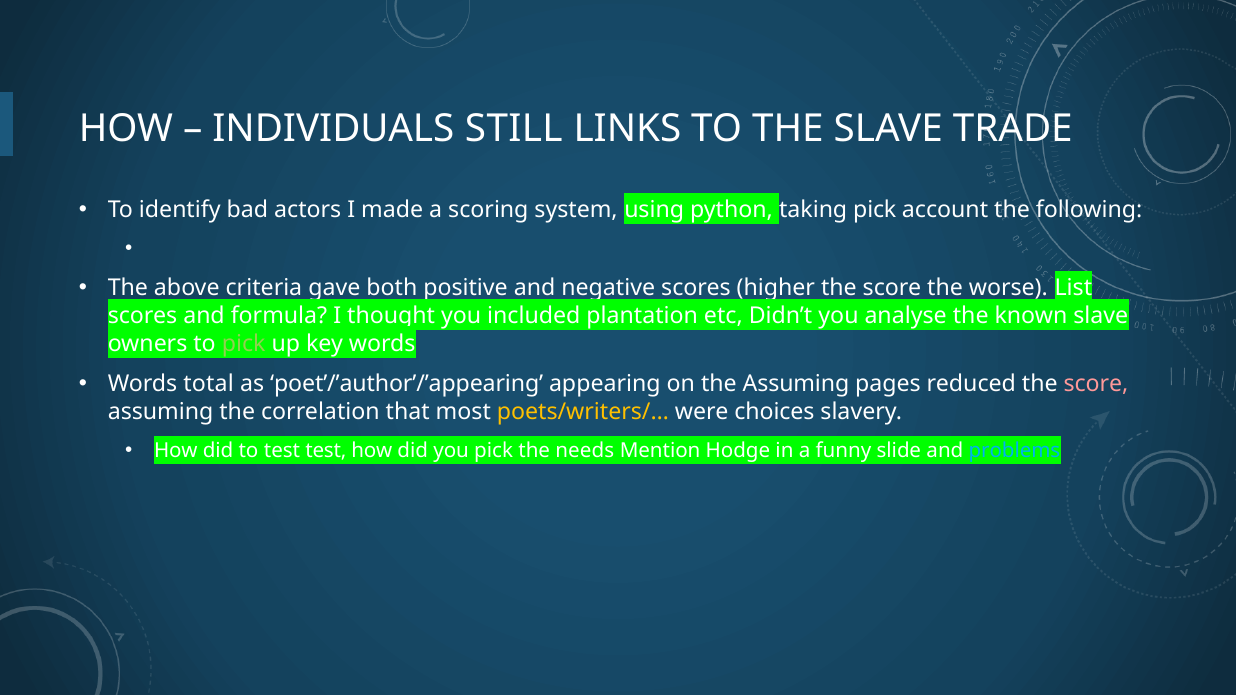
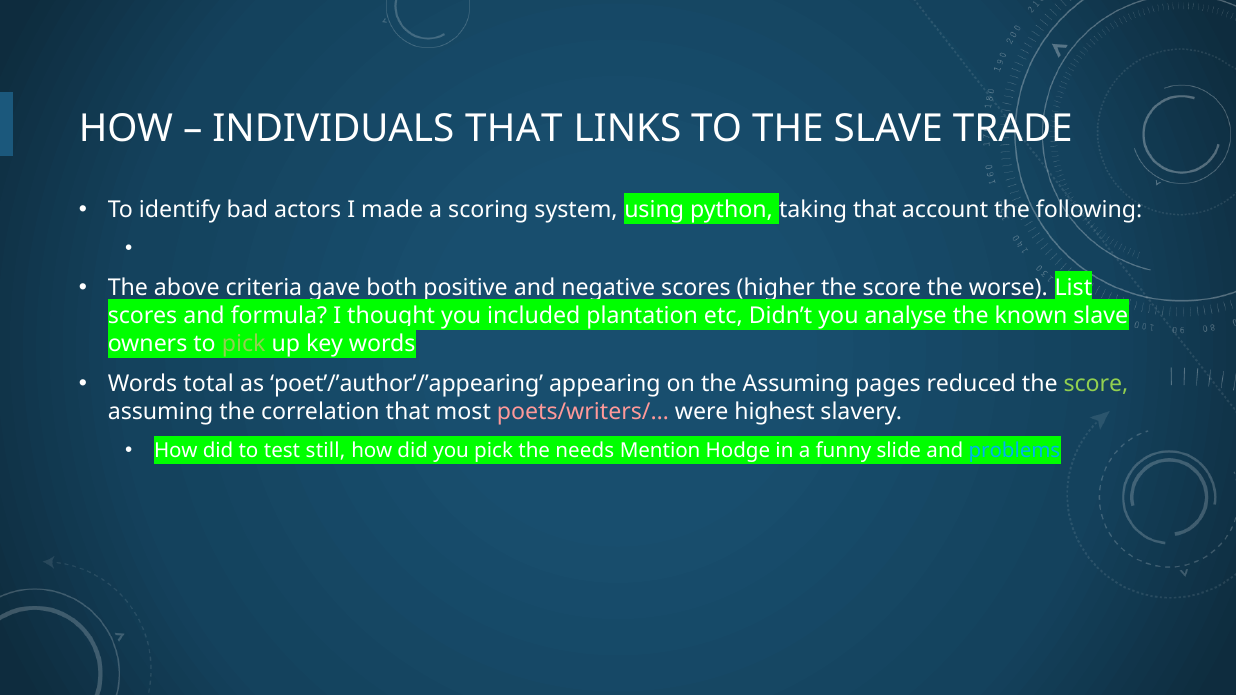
INDIVIDUALS STILL: STILL -> THAT (514, 128)
taking pick: pick -> that (875, 210)
score colour: pink -> light green (1096, 384)
poets/writers/… colour: yellow -> pink (583, 412)
choices: choices -> highest (775, 412)
test test: test -> still (326, 451)
